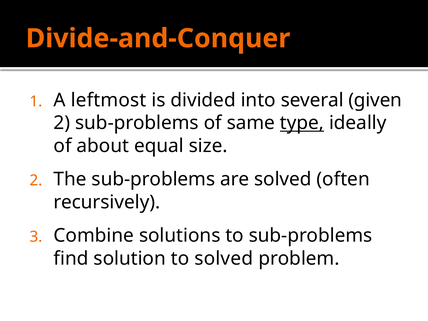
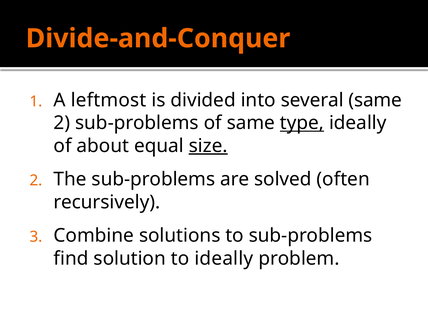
several given: given -> same (375, 100)
size underline: none -> present (208, 146)
to solved: solved -> ideally (224, 259)
